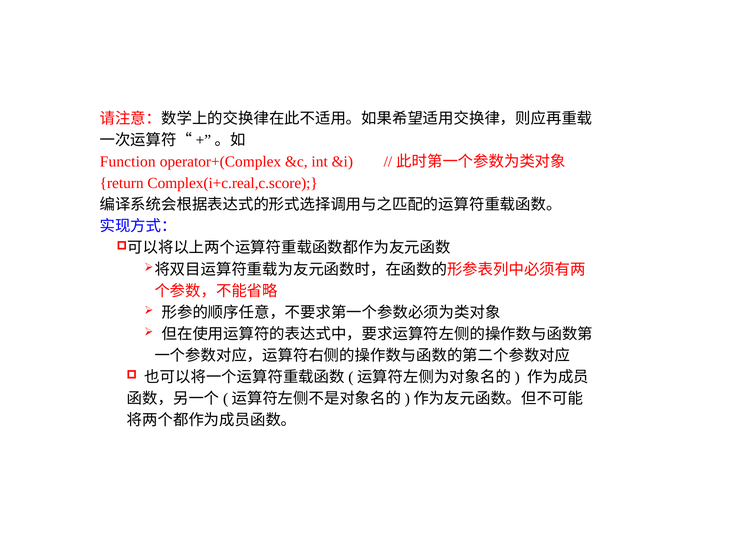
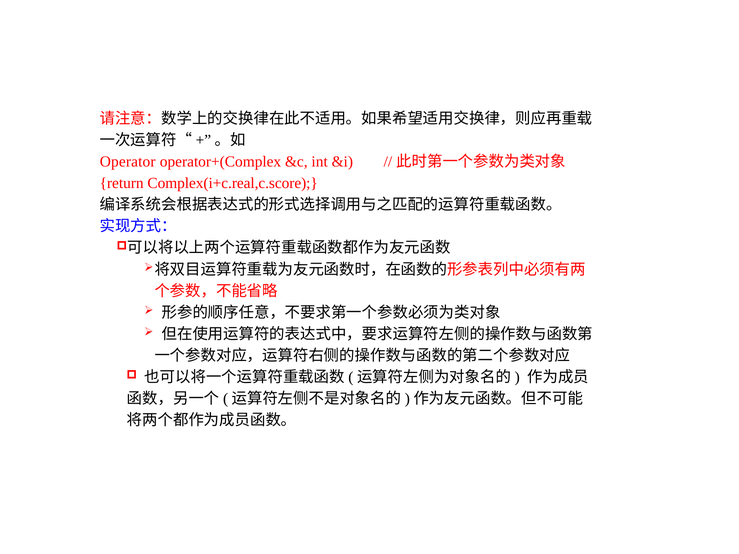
Function: Function -> Operator (128, 162)
